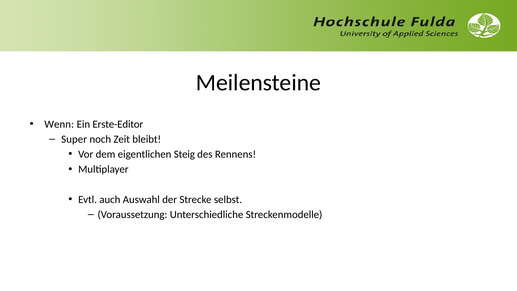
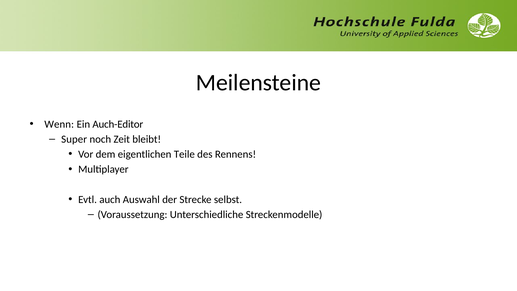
Erste-Editor: Erste-Editor -> Auch-Editor (118, 124)
Steig: Steig -> Teile (184, 154)
